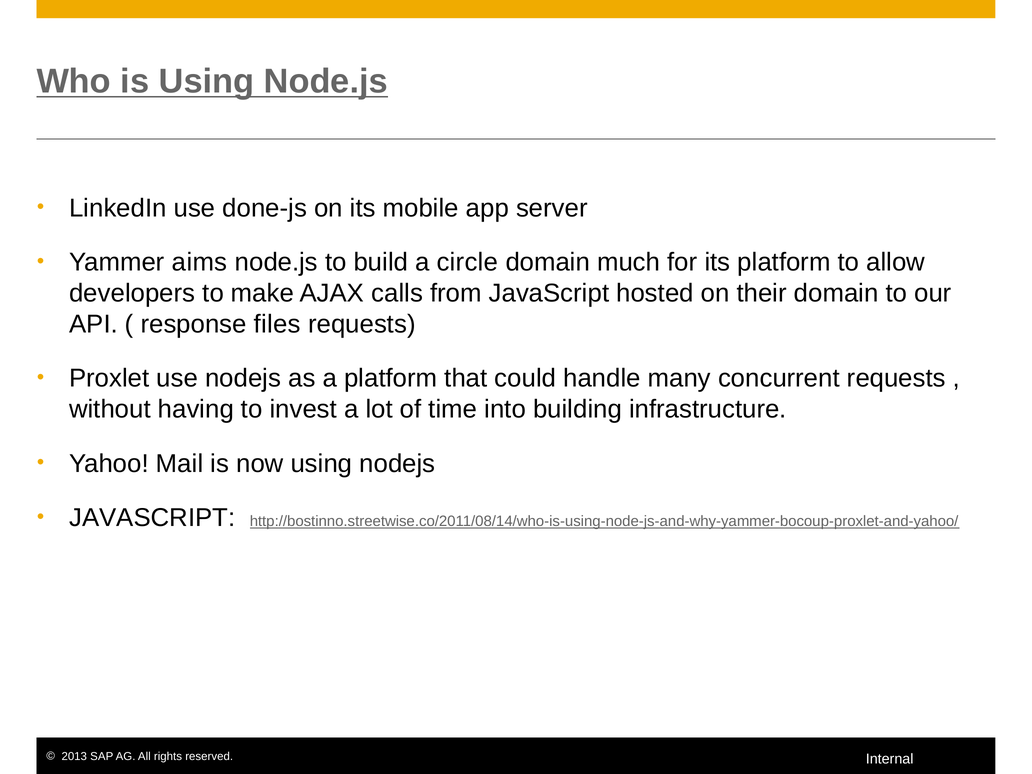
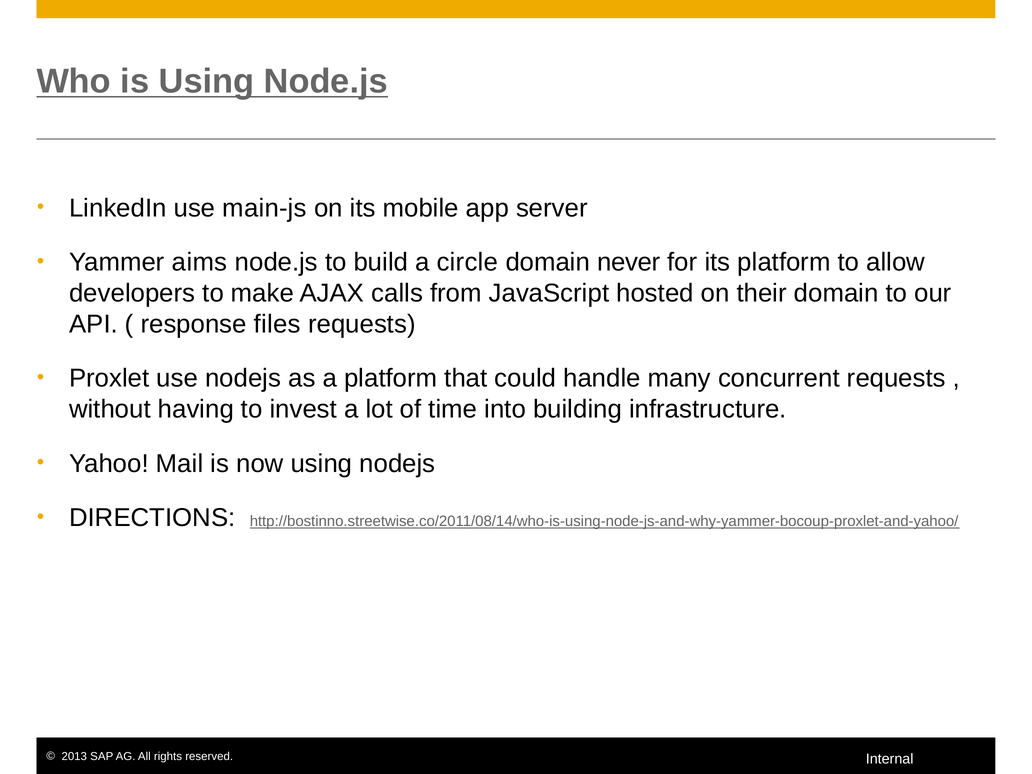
done-js: done-js -> main-js (265, 208)
much: much -> never (629, 262)
JAVASCRIPT: JAVASCRIPT -> DIRECTIONS (152, 518)
